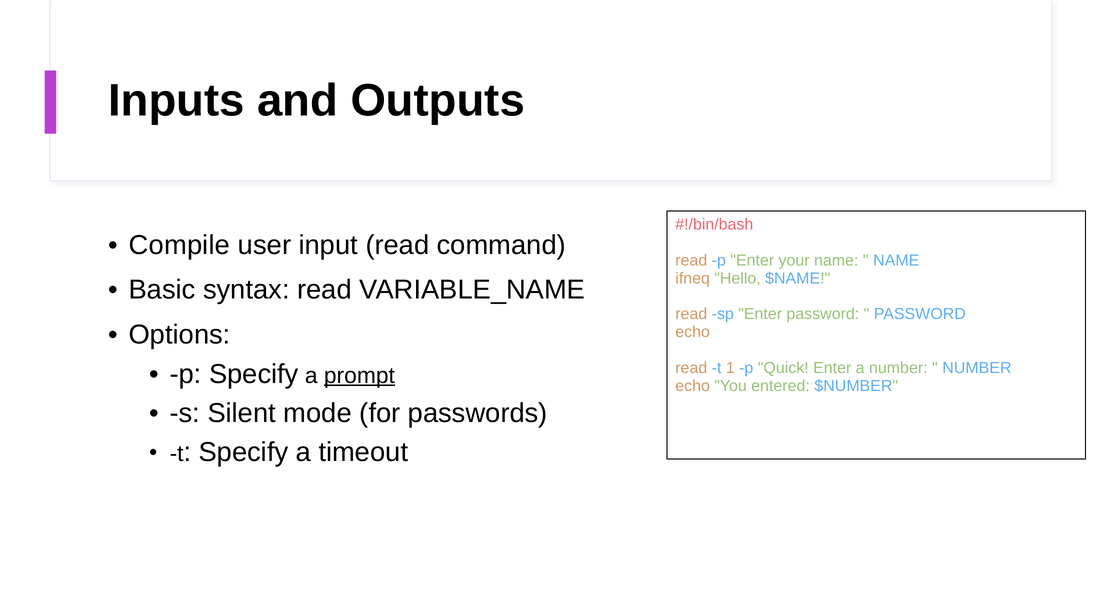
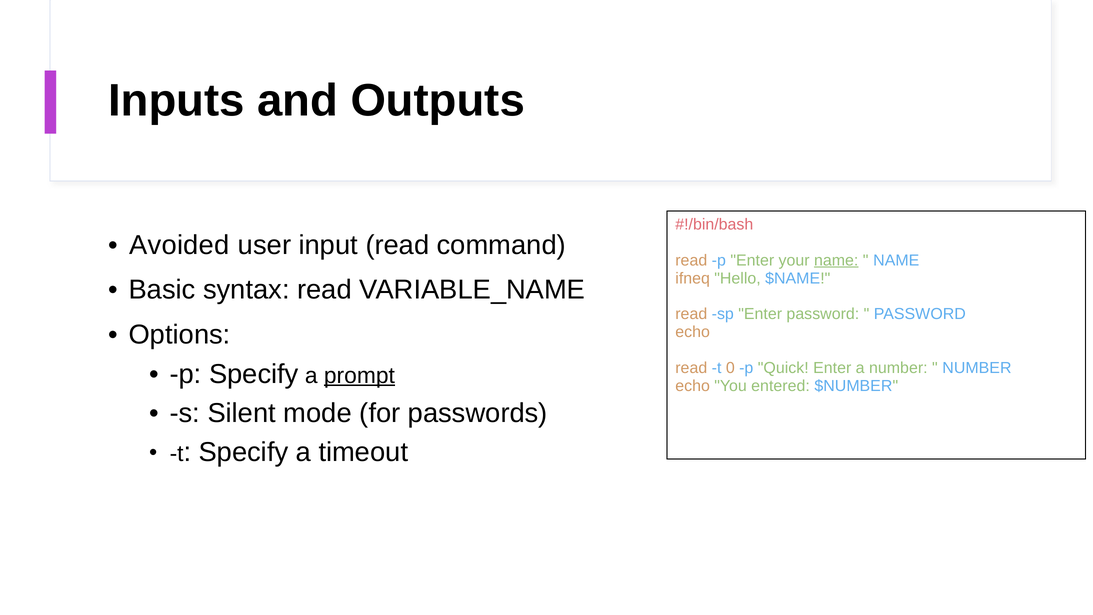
Compile: Compile -> Avoided (179, 245)
name underline: none -> present (836, 260)
1: 1 -> 0 (730, 368)
